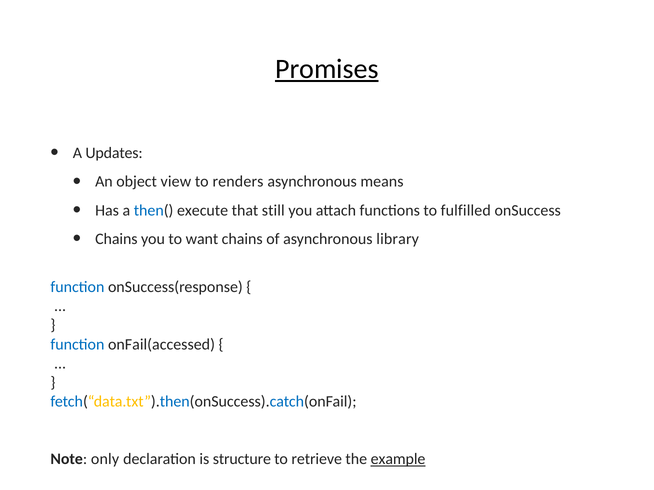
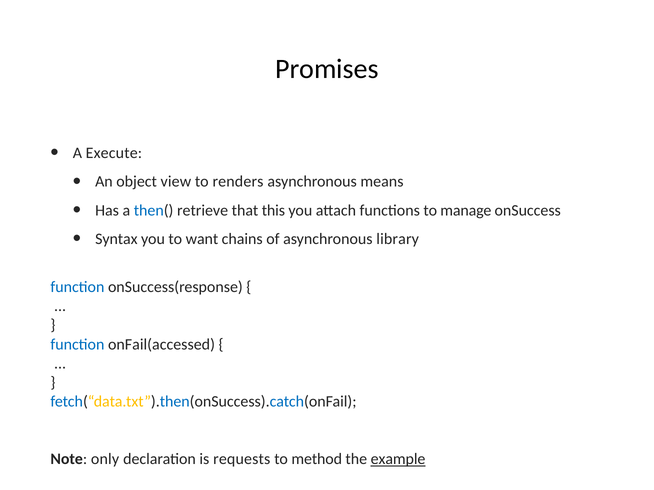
Promises underline: present -> none (327, 69)
Updates: Updates -> Execute (114, 153)
execute: execute -> retrieve (203, 211)
still: still -> this (273, 211)
fulfilled: fulfilled -> manage (466, 211)
Chains: Chains -> Syntax (116, 239)
structure: structure -> requests (242, 460)
retrieve: retrieve -> method (317, 460)
